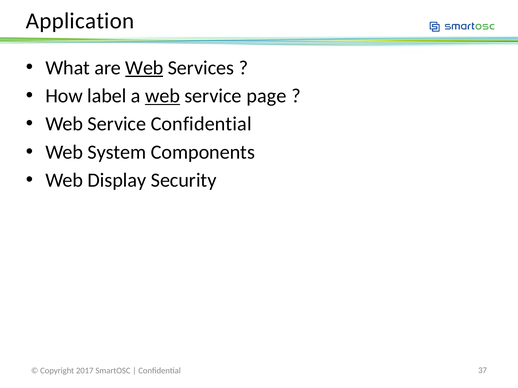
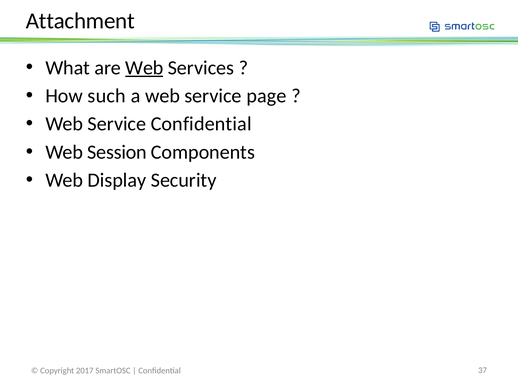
Application: Application -> Attachment (80, 21)
label: label -> such (107, 96)
web underline: present -> none (162, 96)
System: System -> Session (117, 152)
